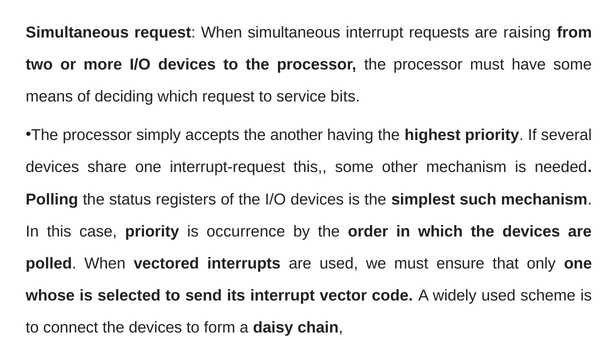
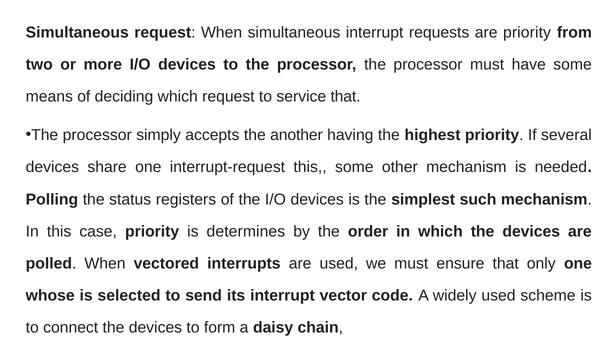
are raising: raising -> priority (527, 33)
service bits: bits -> that (346, 97)
occurrence: occurrence -> determines (246, 232)
